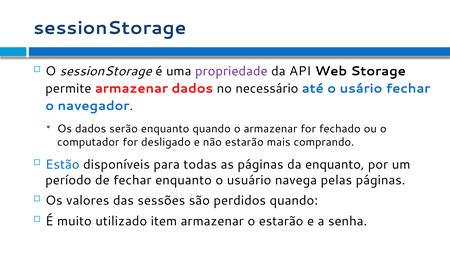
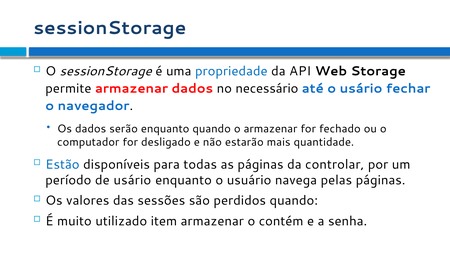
propriedade colour: purple -> blue (231, 71)
comprando: comprando -> quantidade (324, 142)
da enquanto: enquanto -> controlar (335, 164)
de fechar: fechar -> usário (132, 180)
o estarão: estarão -> contém (281, 221)
